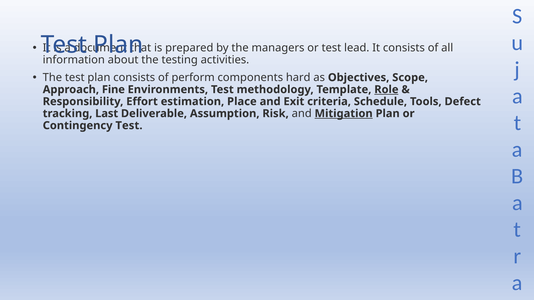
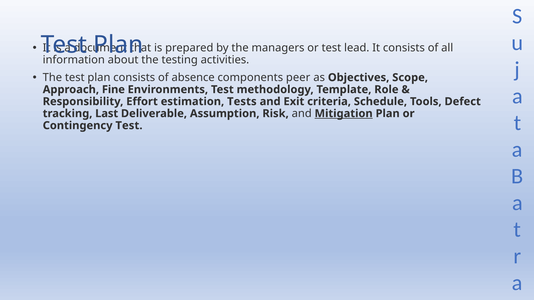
perform: perform -> absence (193, 78)
hard: hard -> peer (298, 78)
Role underline: present -> none (386, 90)
Place: Place -> Tests (242, 102)
